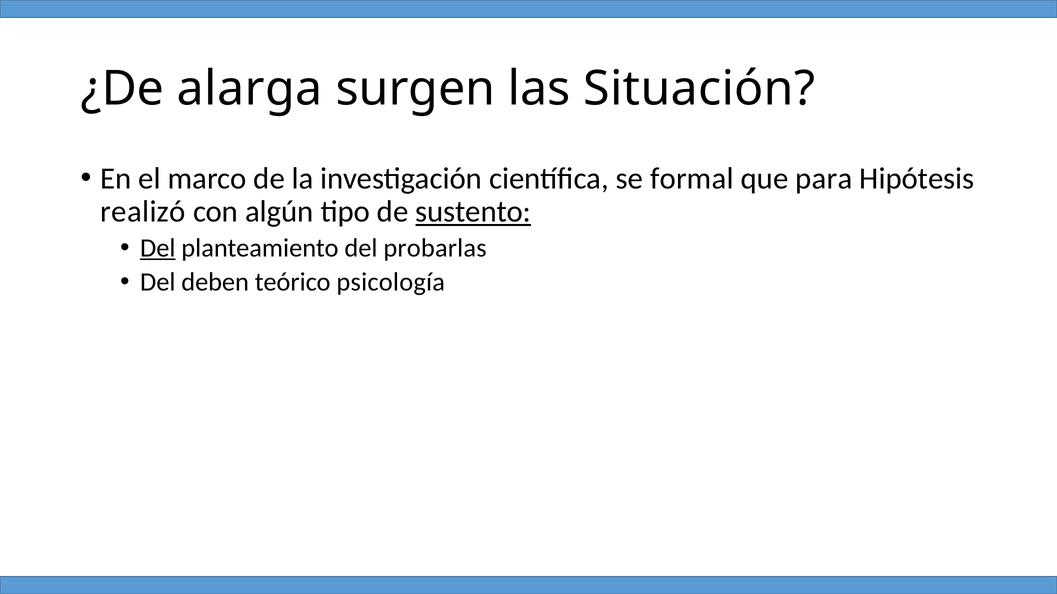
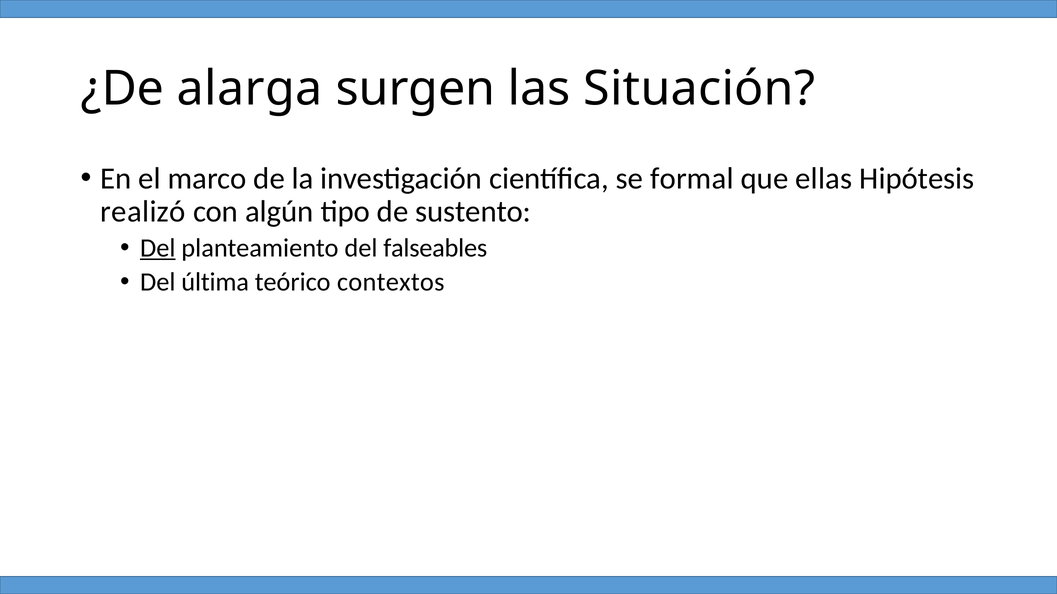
para: para -> ellas (824, 179)
sustento underline: present -> none (473, 212)
probarlas: probarlas -> falseables (435, 248)
deben: deben -> última (215, 282)
psicología: psicología -> contextos (391, 282)
